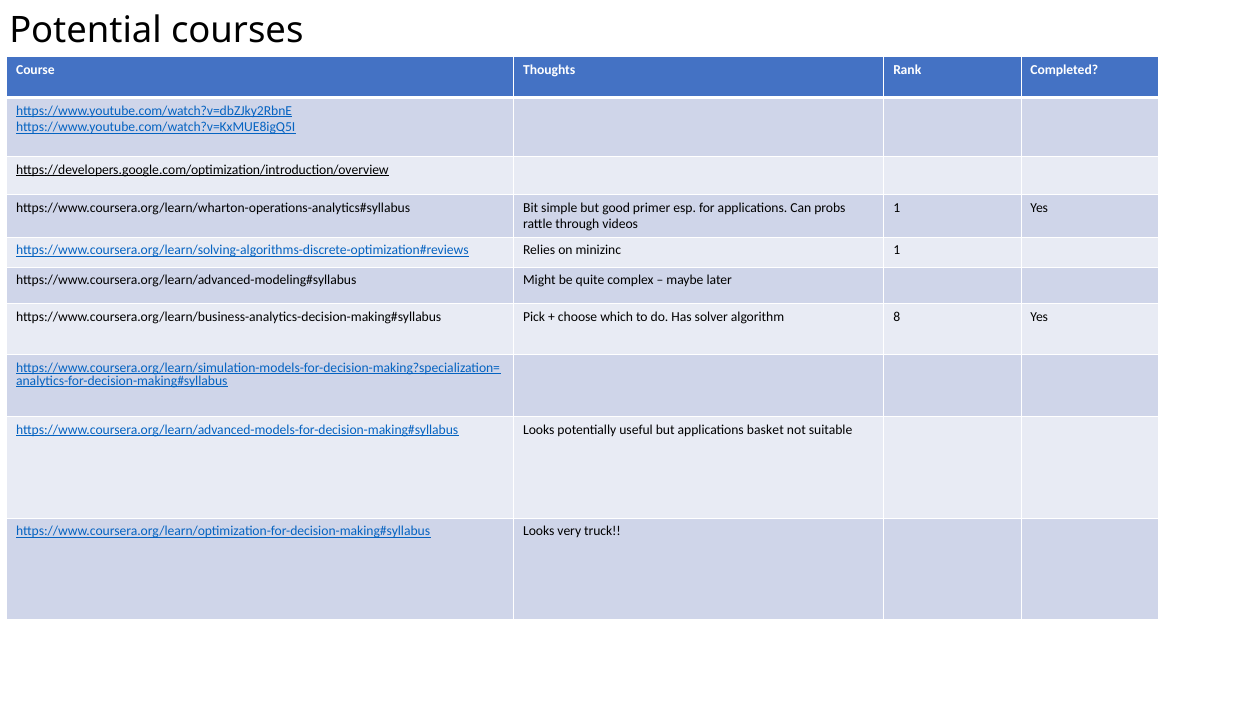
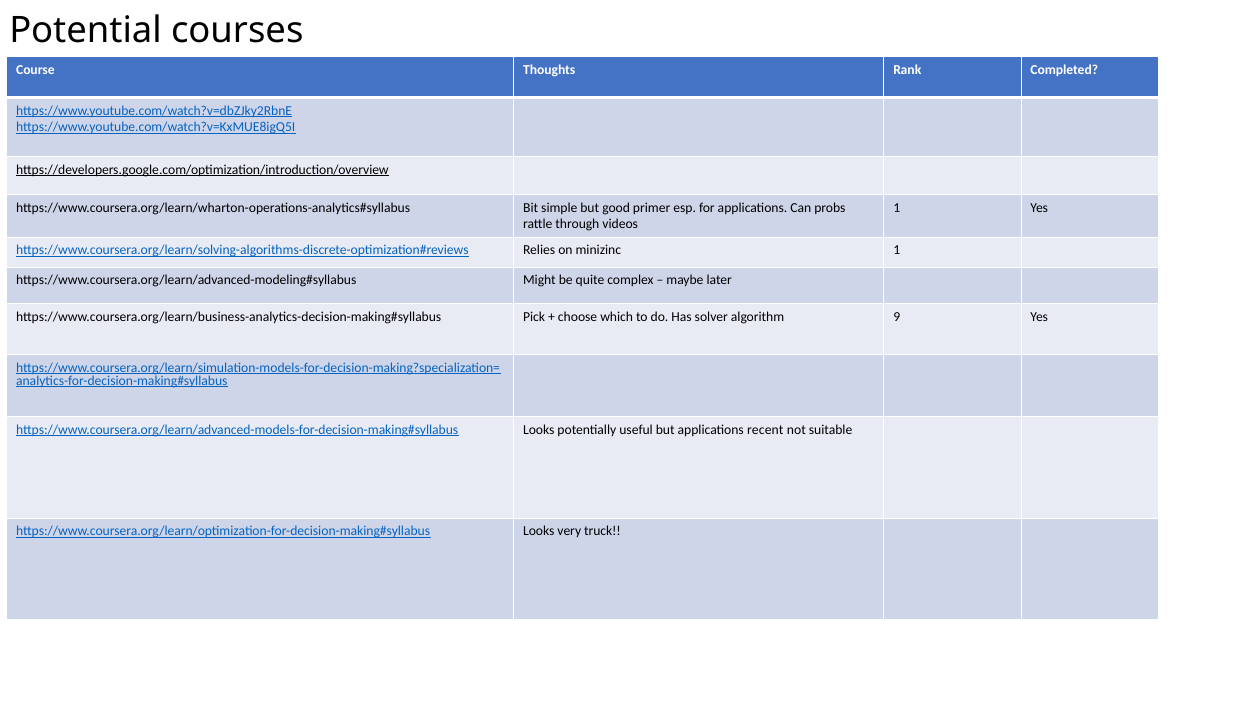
8: 8 -> 9 (897, 317)
basket: basket -> recent (765, 429)
